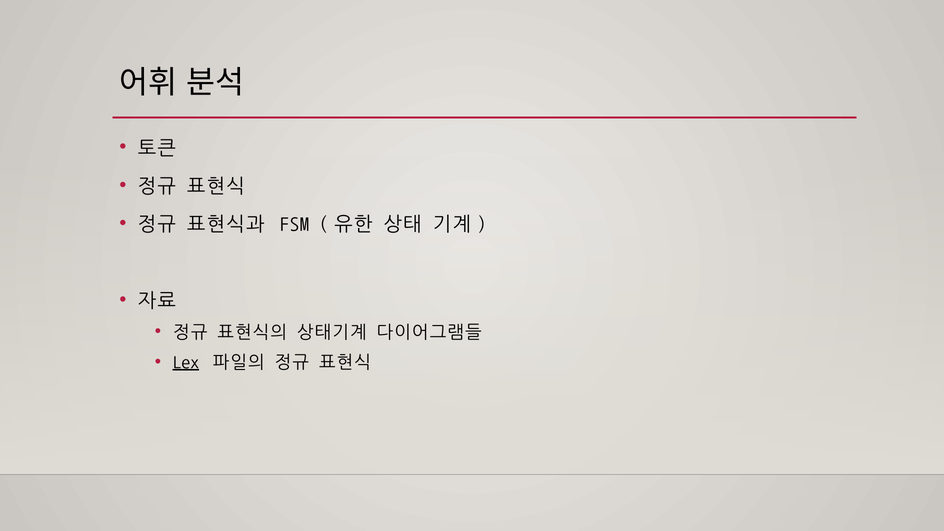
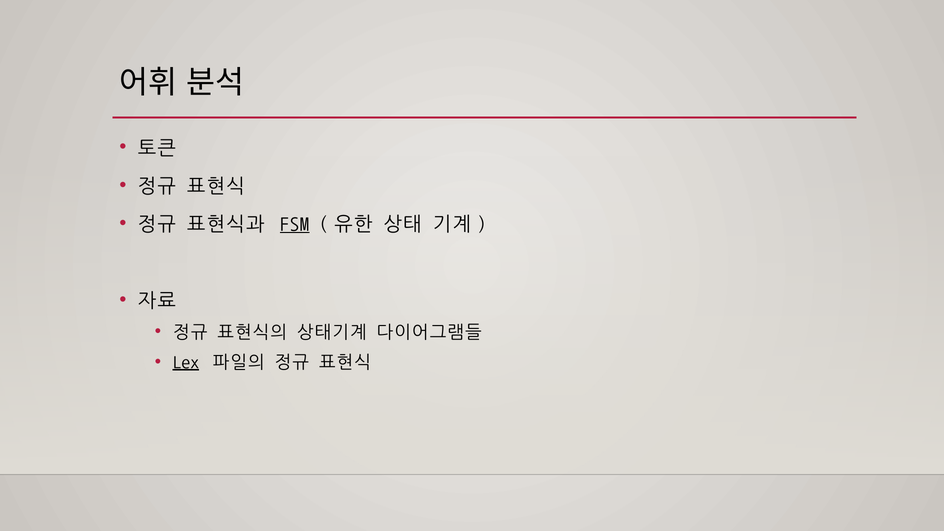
FSM underline: none -> present (295, 224)
